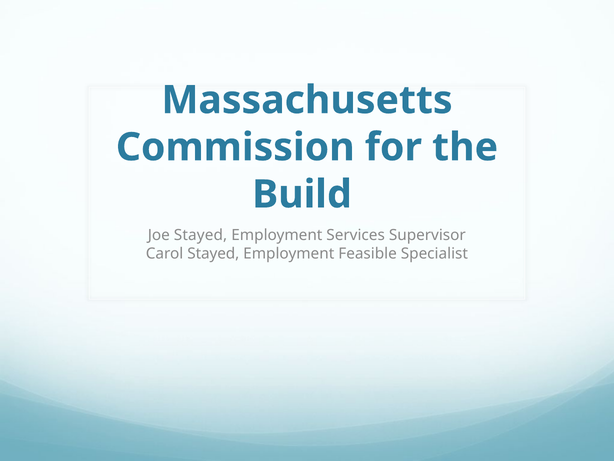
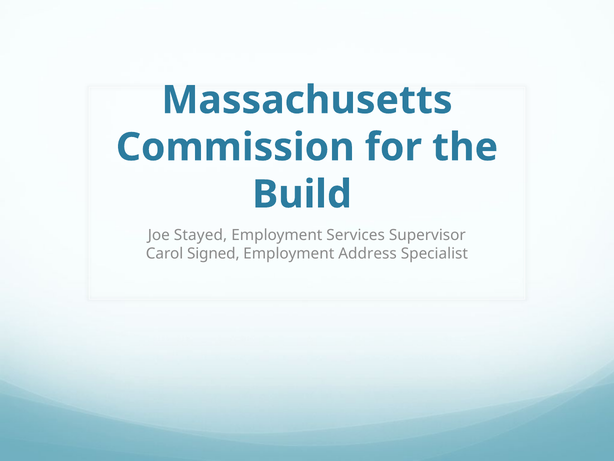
Carol Stayed: Stayed -> Signed (213, 253)
Feasible: Feasible -> Address (368, 253)
